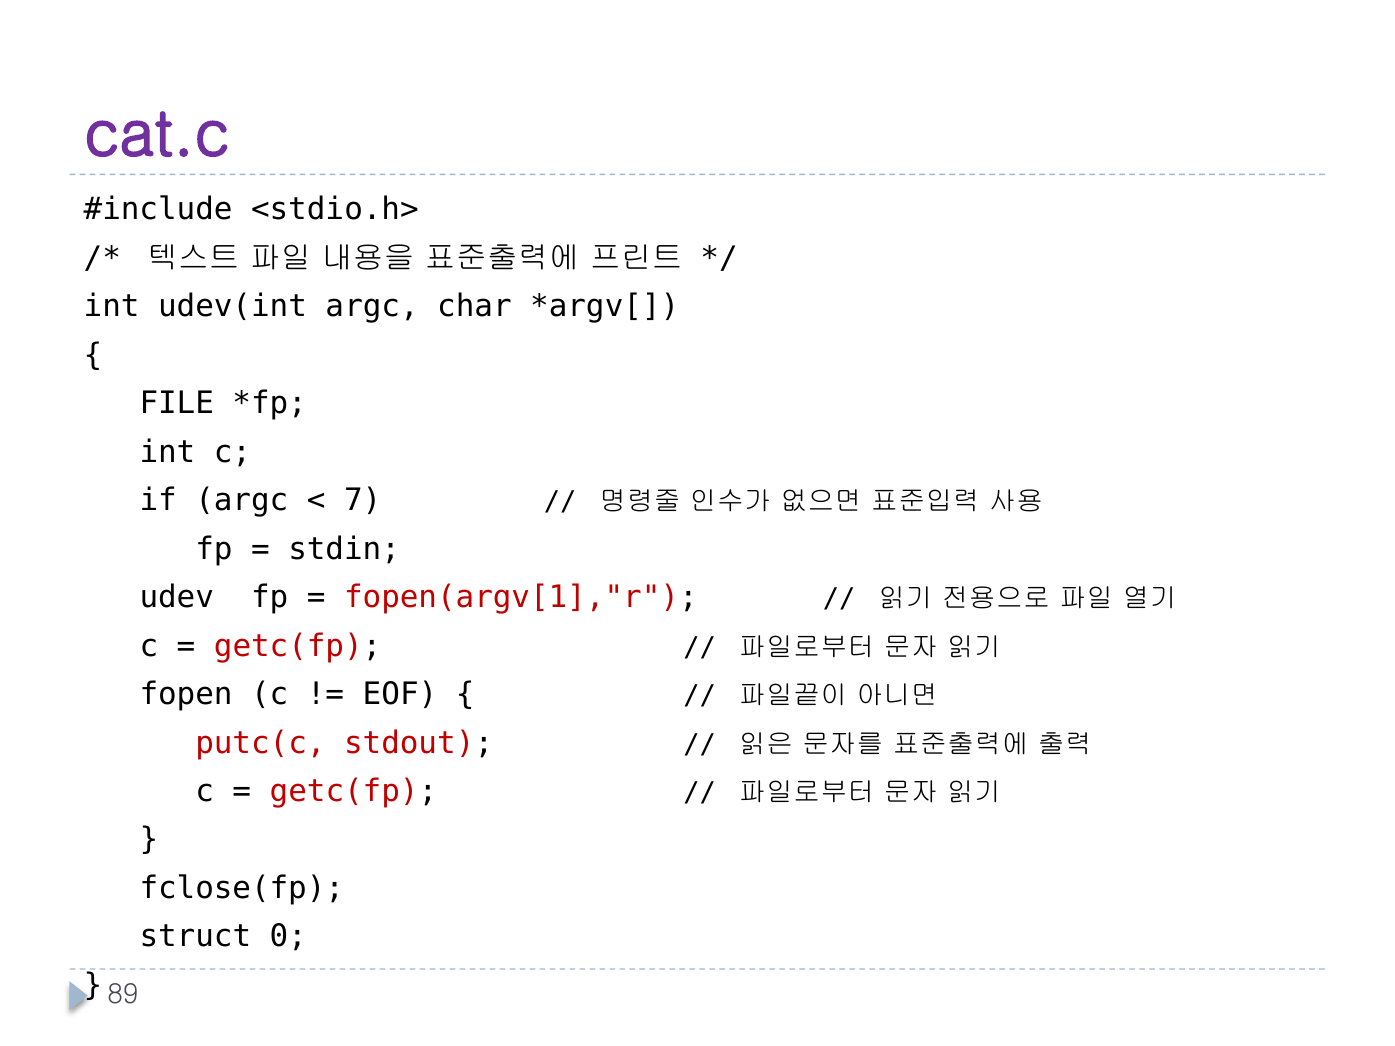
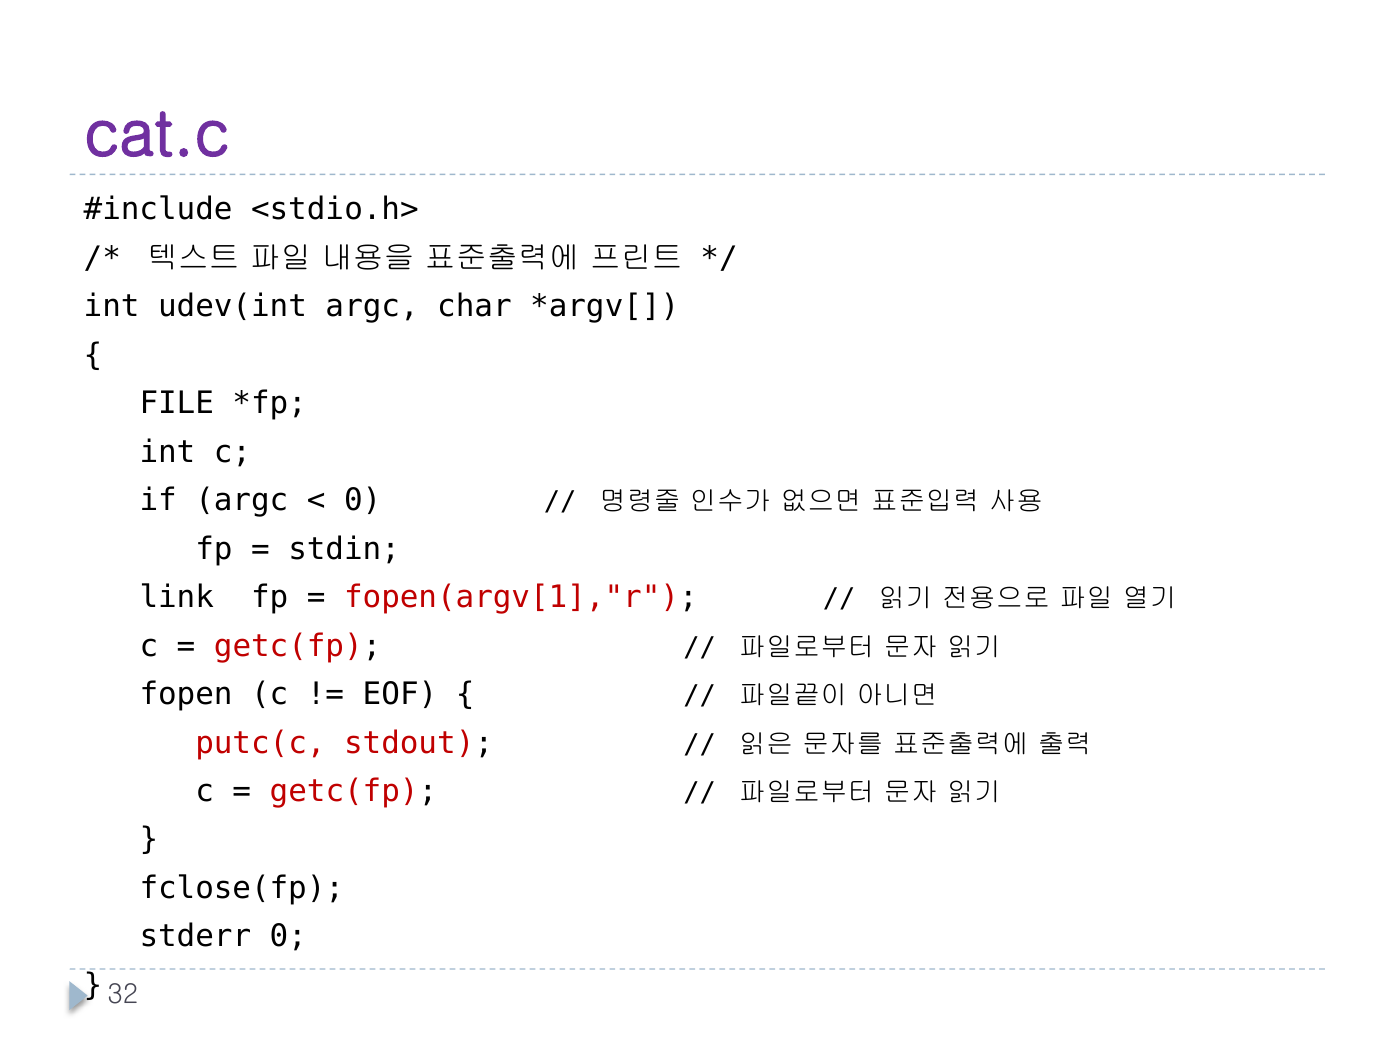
7: 7 -> 0 (363, 500)
udev: udev -> link (177, 597)
struct: struct -> stderr (195, 937)
89: 89 -> 32 (123, 995)
